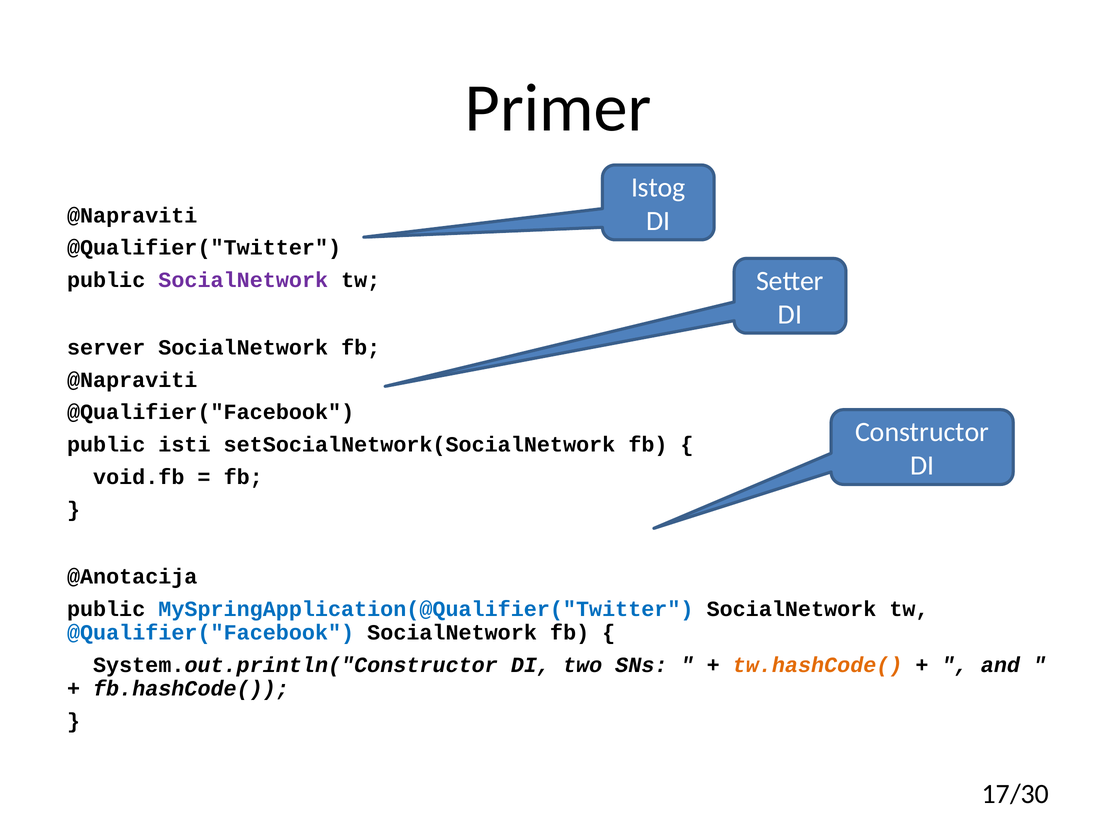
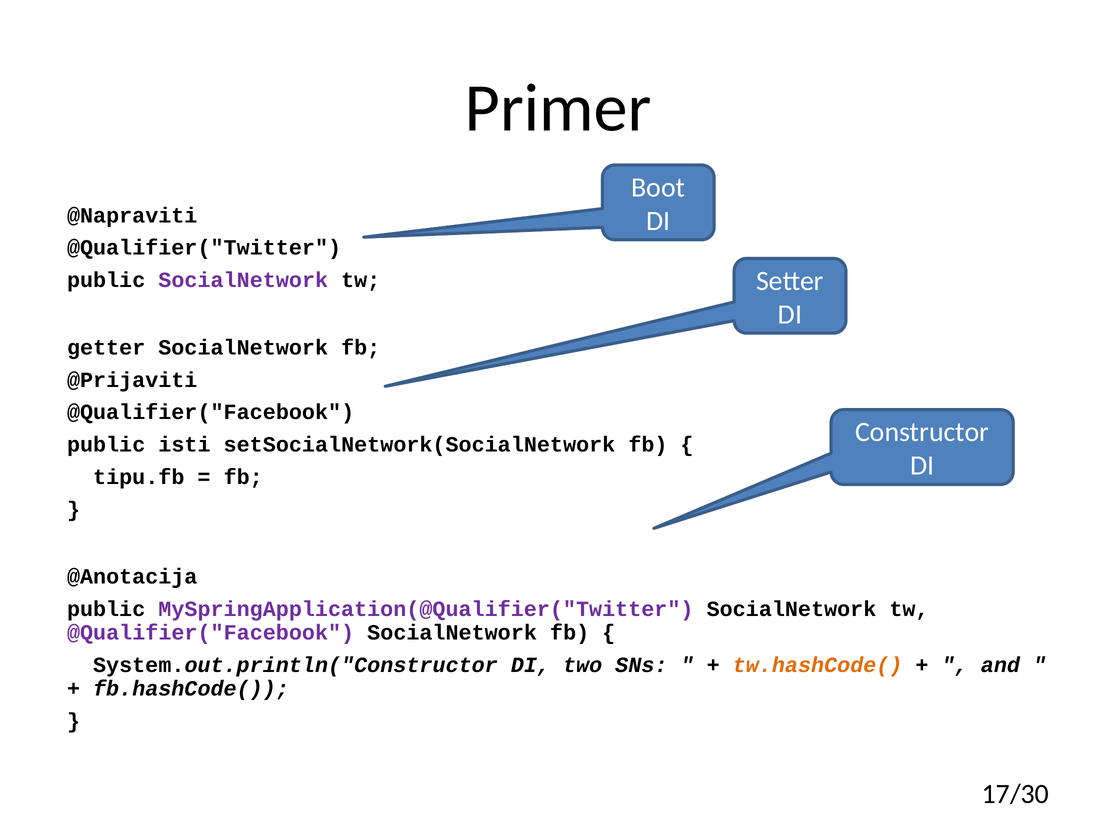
Istog: Istog -> Boot (658, 188)
server: server -> getter (106, 348)
@Napraviti: @Napraviti -> @Prijaviti (132, 380)
void.fb: void.fb -> tipu.fb (139, 477)
MySpringApplication(@Qualifier("Twitter colour: blue -> purple (426, 610)
@Qualifier("Facebook colour: blue -> purple (211, 633)
